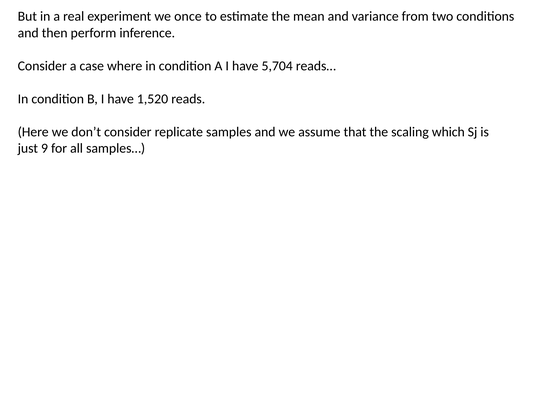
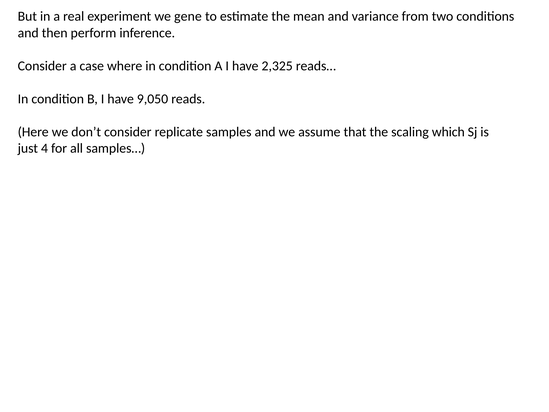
once: once -> gene (188, 16)
5,704: 5,704 -> 2,325 (277, 66)
1,520: 1,520 -> 9,050 (153, 99)
9: 9 -> 4 (45, 148)
